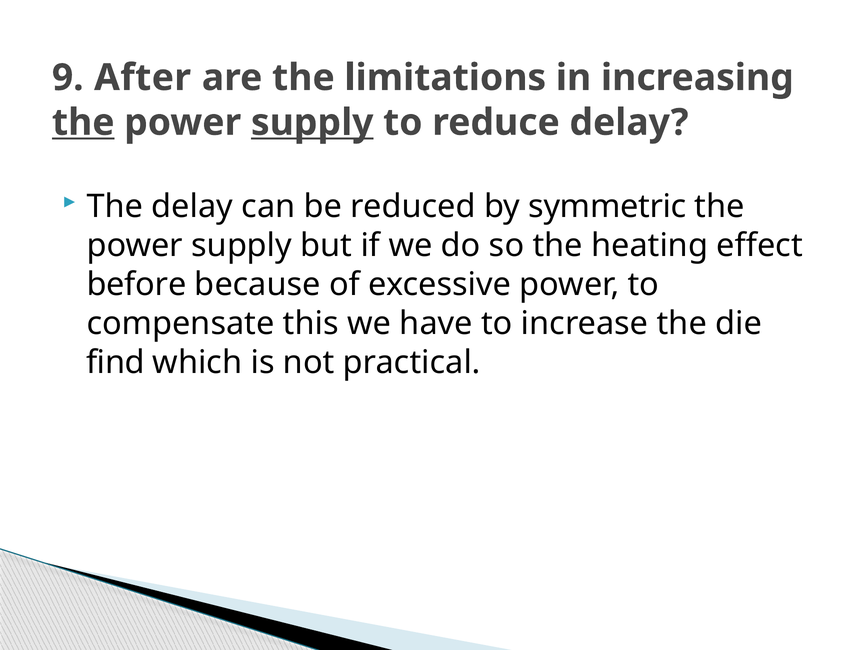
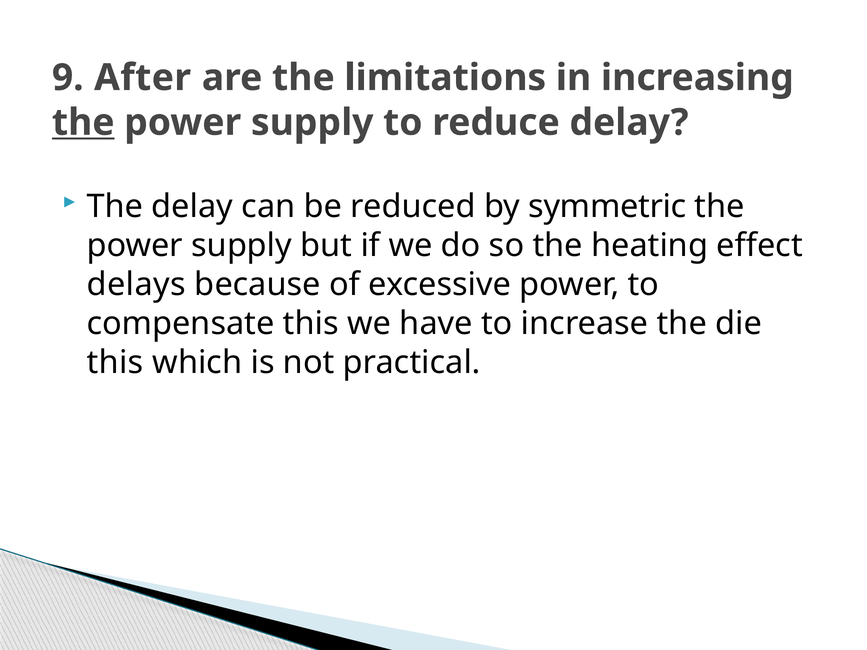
supply underline: present -> none (312, 123)
before: before -> delays (136, 285)
find: find -> this (115, 363)
